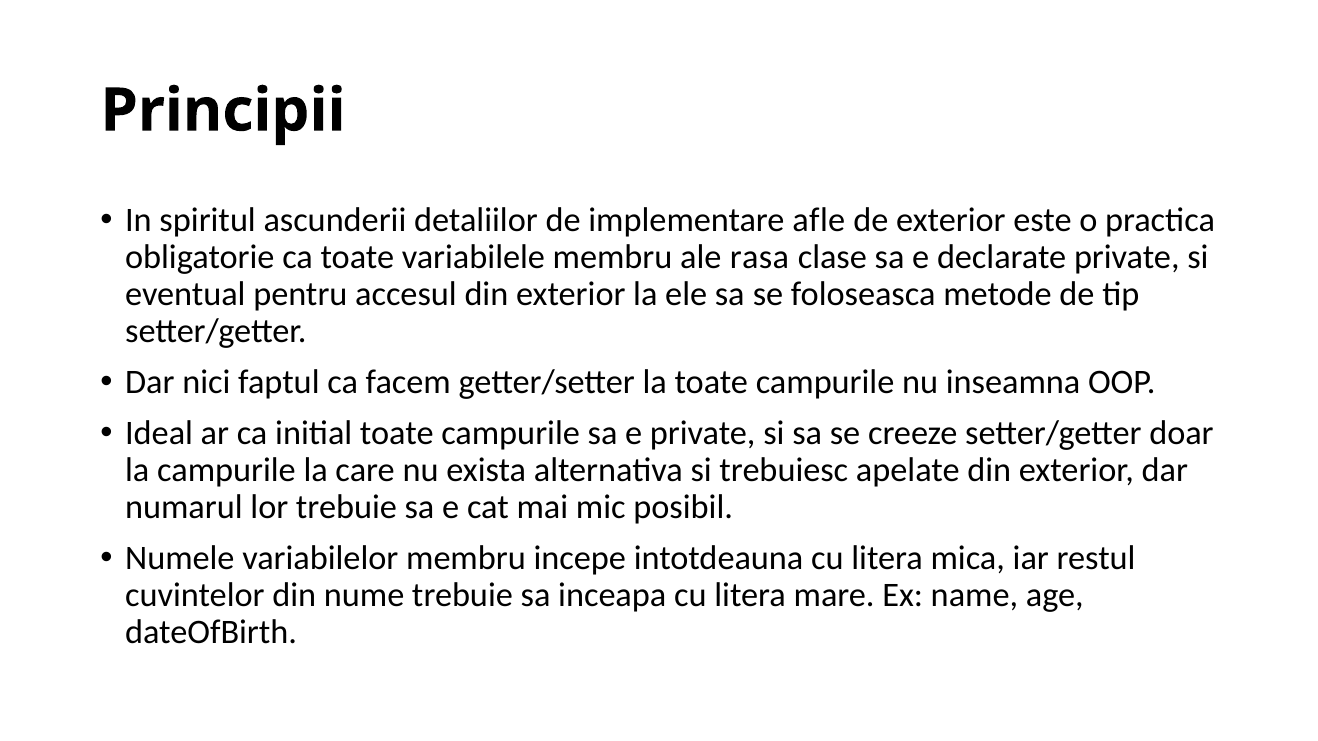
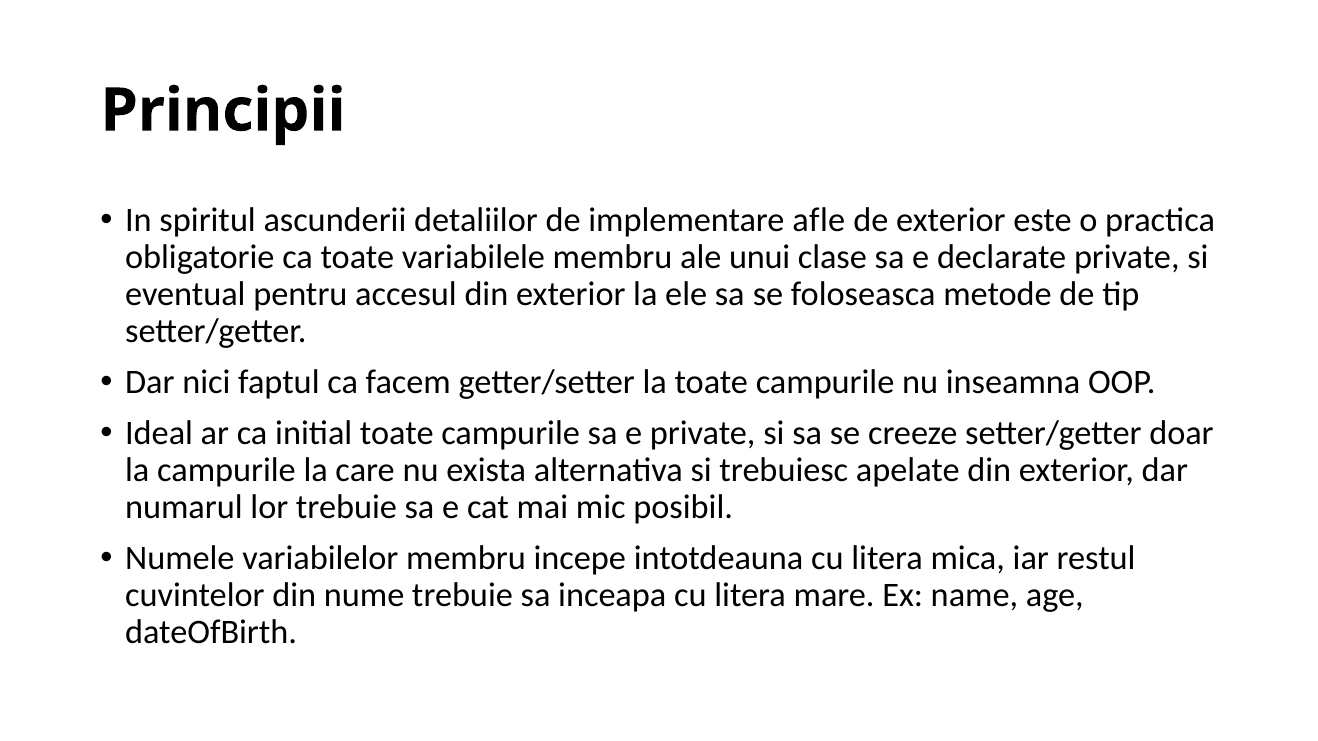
rasa: rasa -> unui (760, 258)
